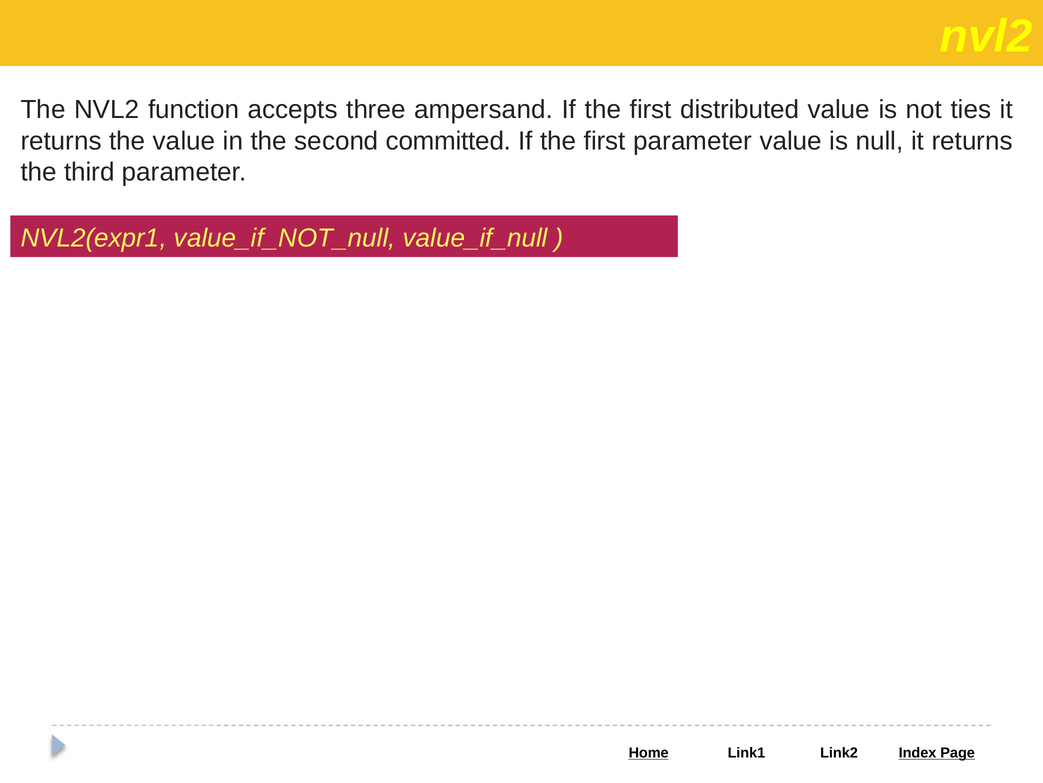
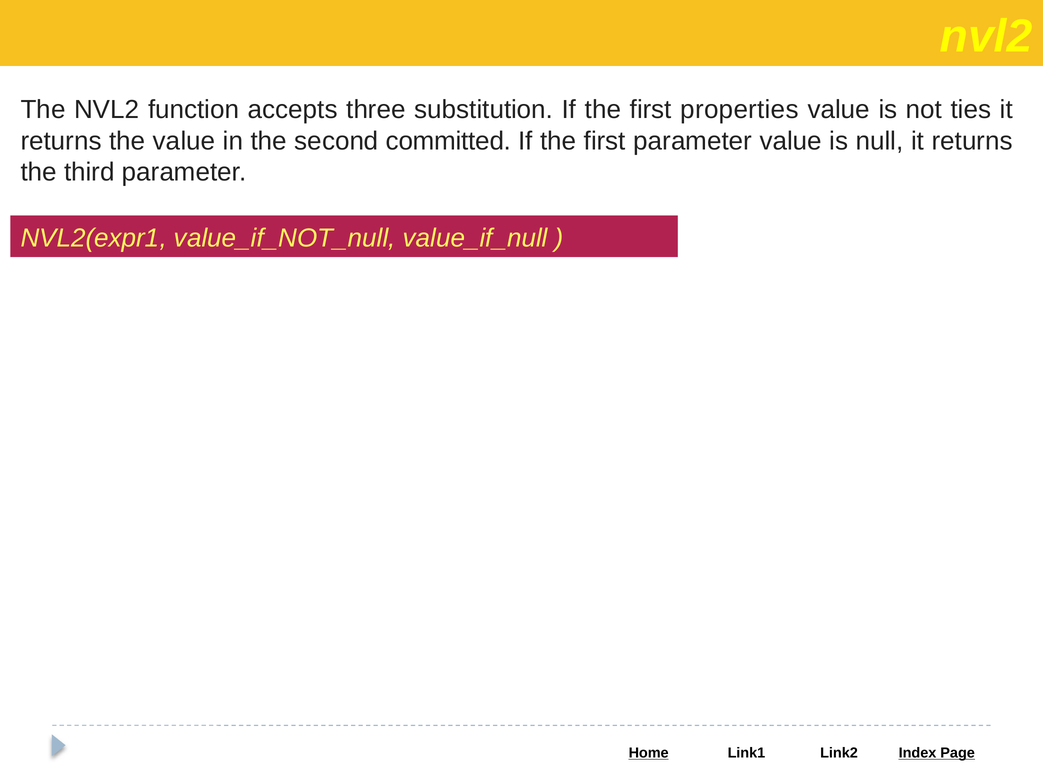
ampersand: ampersand -> substitution (484, 109)
distributed: distributed -> properties (739, 109)
